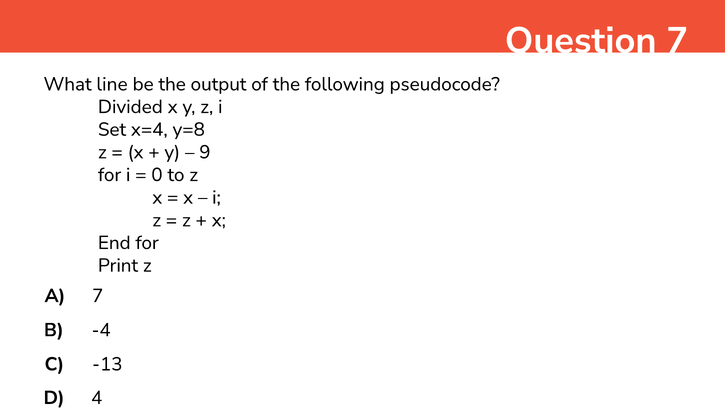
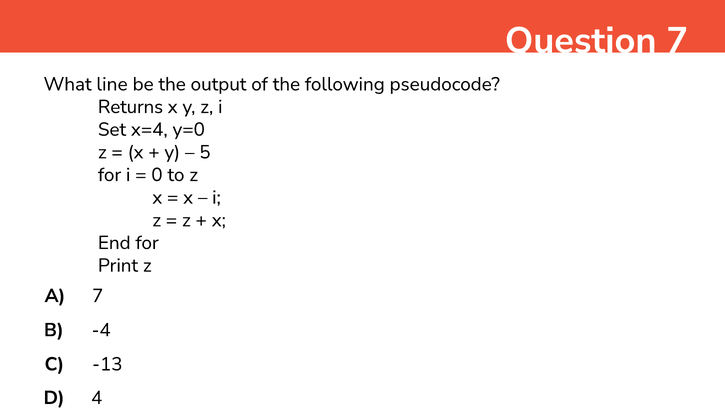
Divided: Divided -> Returns (130, 107)
y=8: y=8 -> y=0 (189, 129)
9: 9 -> 5 (205, 152)
